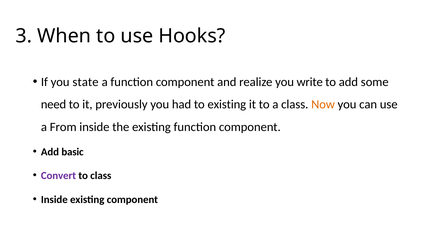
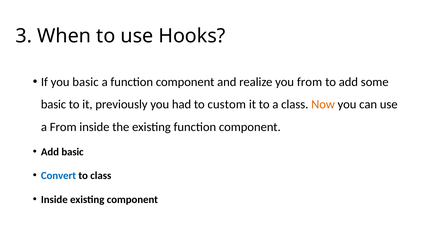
you state: state -> basic (86, 82)
you write: write -> from (310, 82)
need: need -> basic (54, 105)
to existing: existing -> custom (227, 105)
Convert colour: purple -> blue (58, 176)
